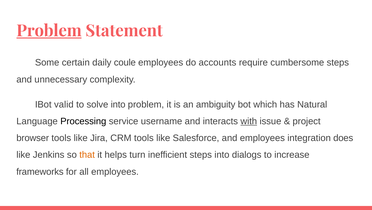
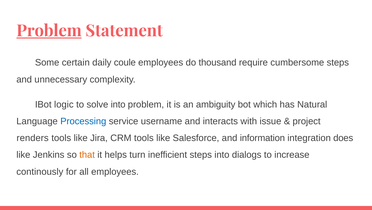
accounts: accounts -> thousand (218, 62)
valid: valid -> logic (64, 104)
Processing colour: black -> blue (83, 121)
with underline: present -> none (249, 121)
browser: browser -> renders (33, 138)
and employees: employees -> information (262, 138)
frameworks: frameworks -> continously (40, 171)
